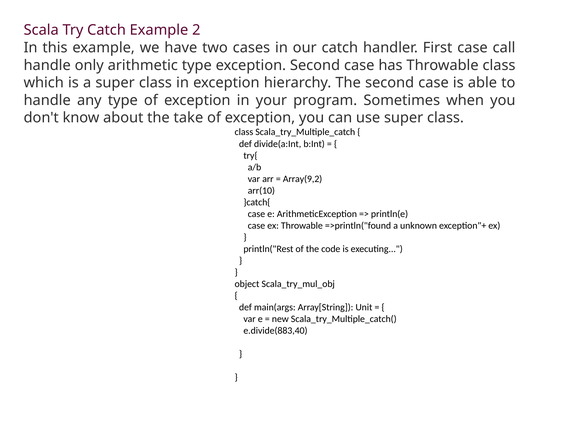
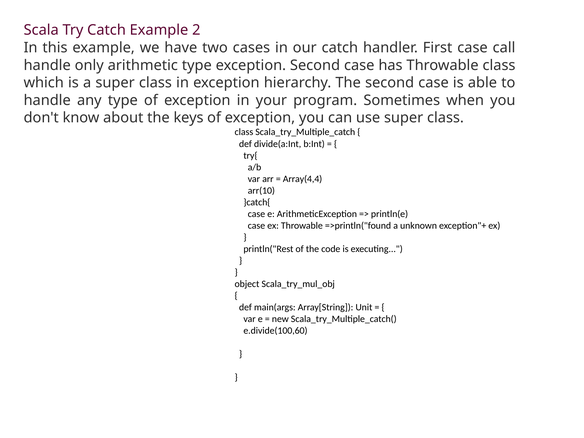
take: take -> keys (189, 118)
Array(9,2: Array(9,2 -> Array(4,4 (303, 179)
e.divide(883,40: e.divide(883,40 -> e.divide(100,60 (275, 331)
